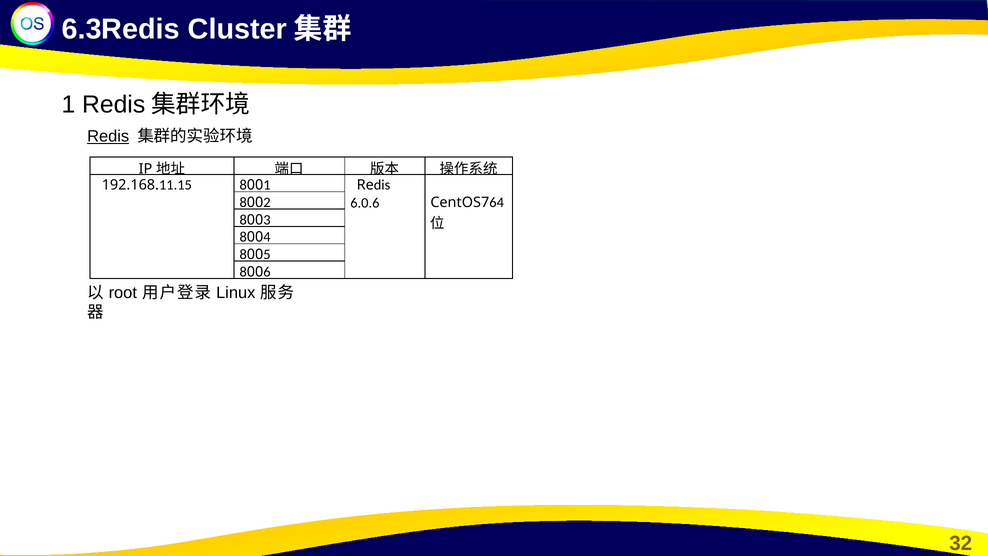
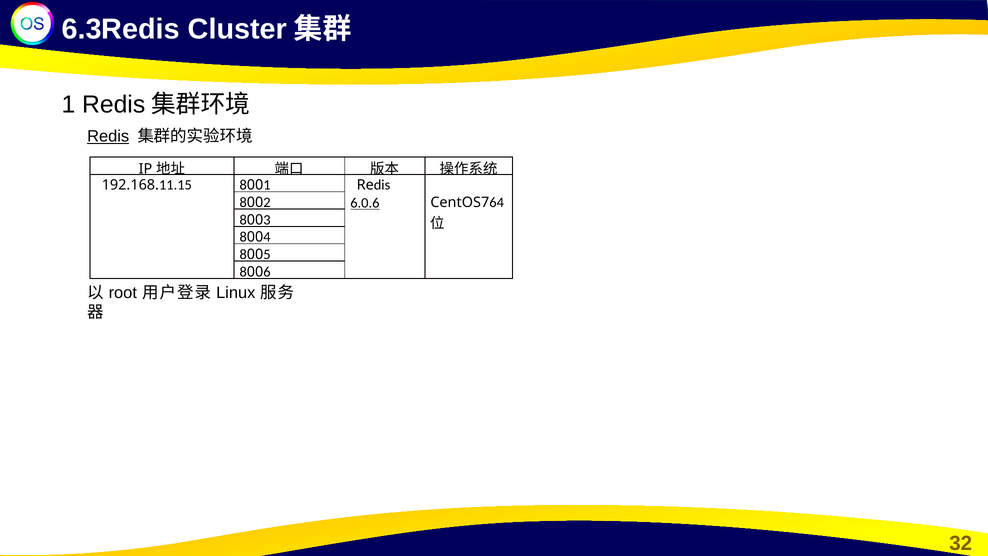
6.0.6 underline: none -> present (365, 203)
